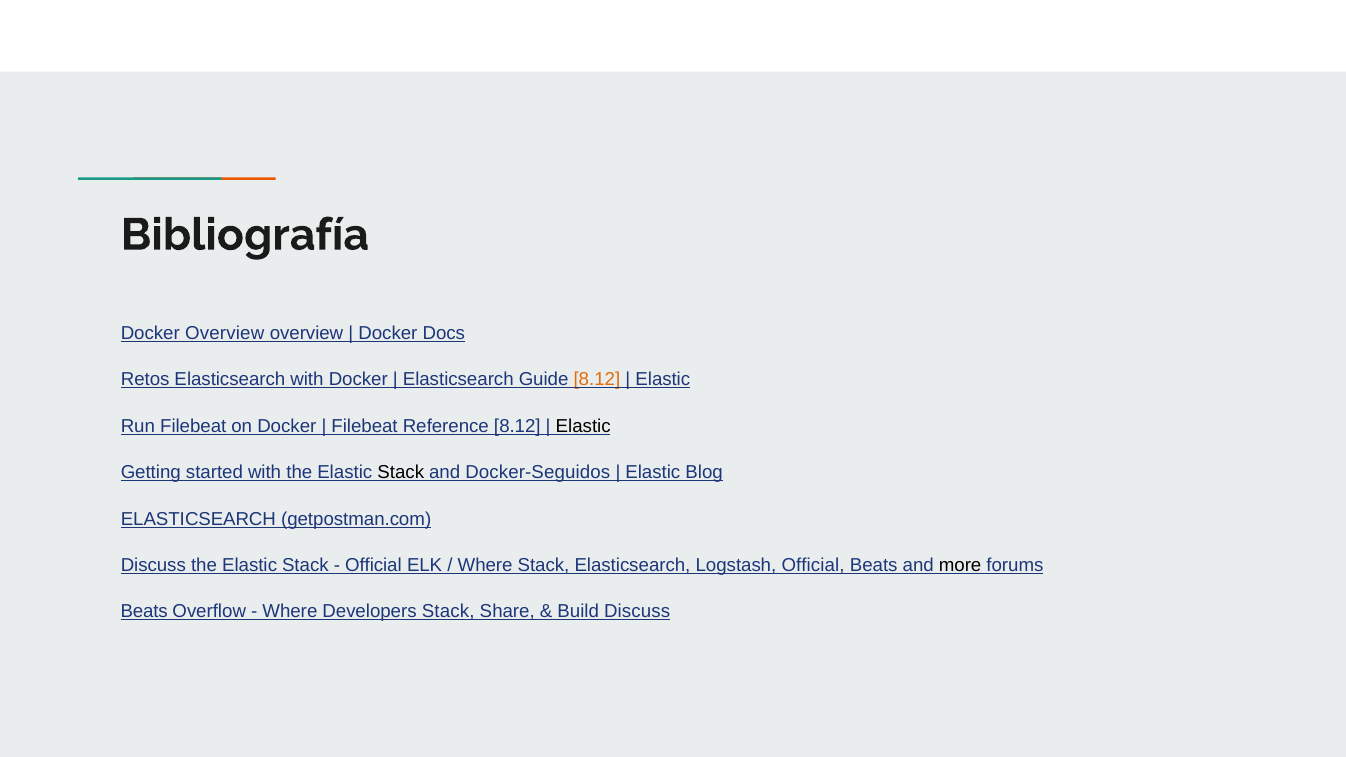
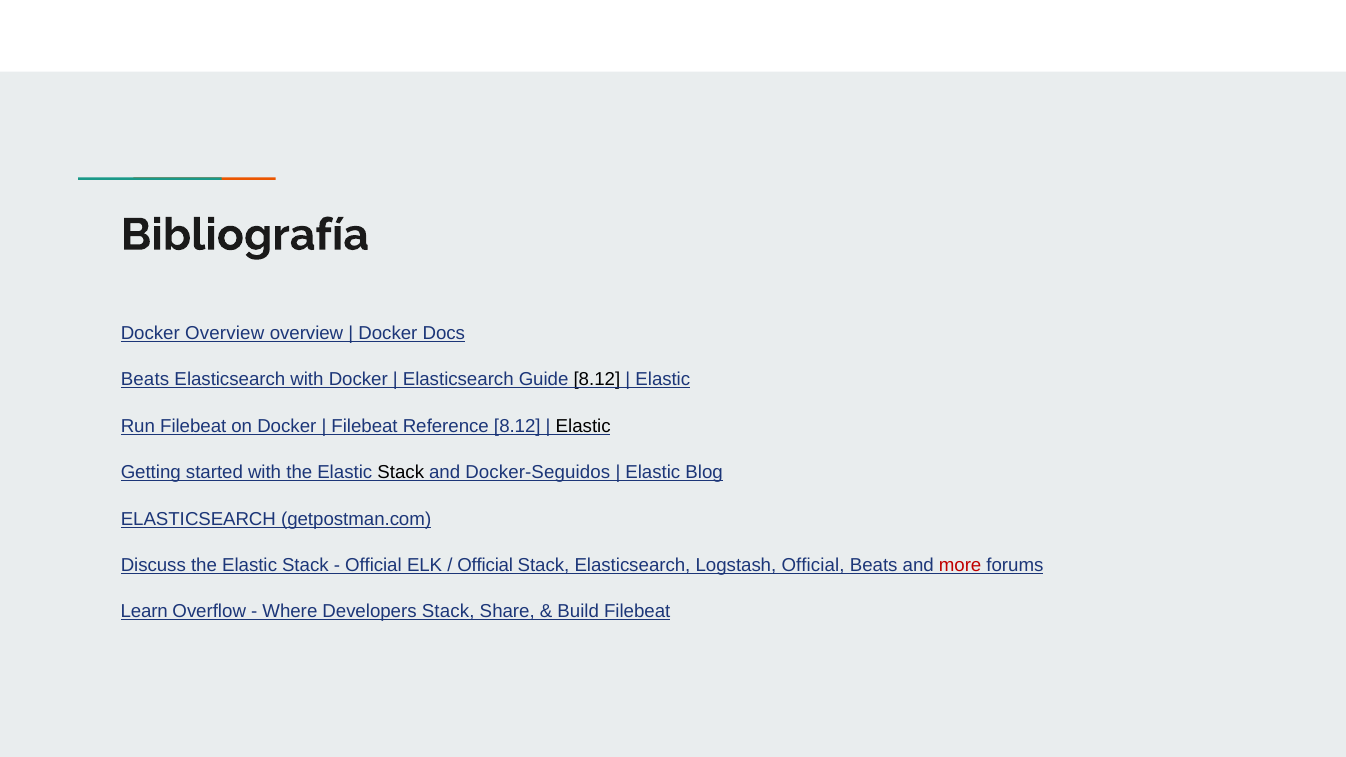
Retos: Retos -> Beats (145, 380)
8.12 colour: orange -> black (597, 380)
Where: Where -> Official (485, 565)
more colour: black -> red (960, 565)
Beats: Beats -> Learn (144, 612)
Build Discuss: Discuss -> Filebeat (637, 612)
